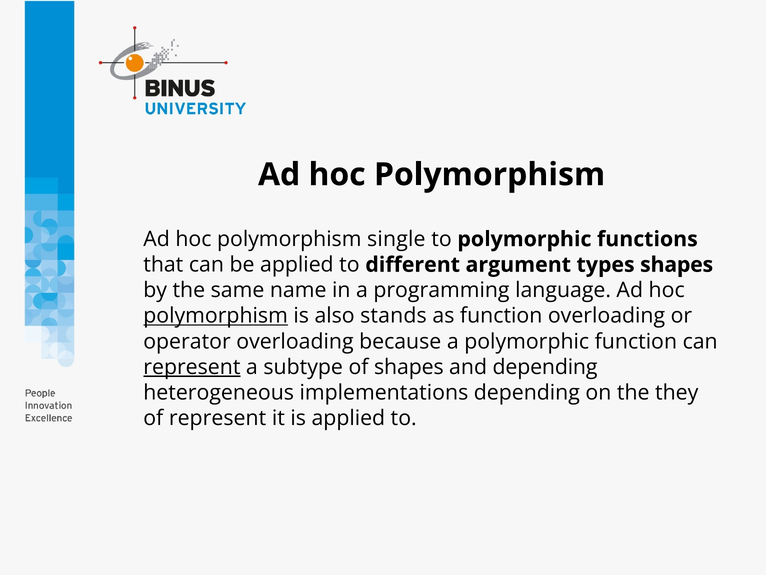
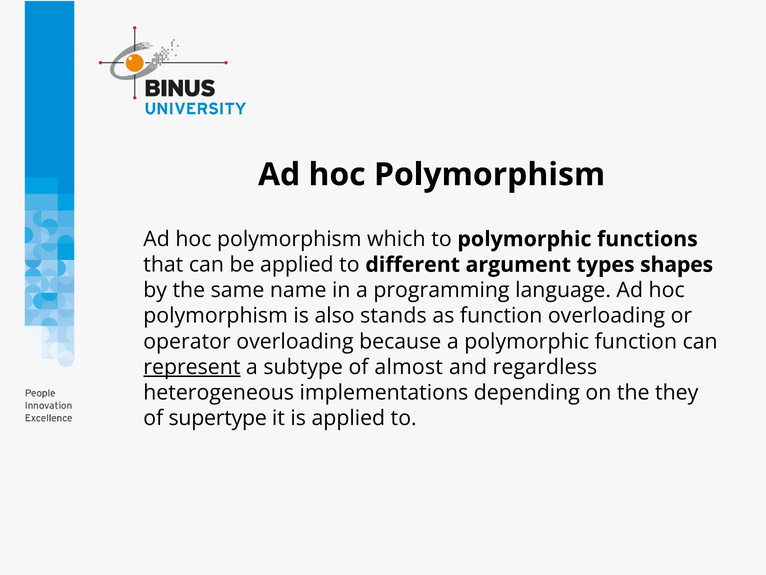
single: single -> which (396, 239)
polymorphism underline: present -> none (216, 316)
of shapes: shapes -> almost (409, 367)
and depending: depending -> regardless (545, 367)
of represent: represent -> supertype (218, 418)
